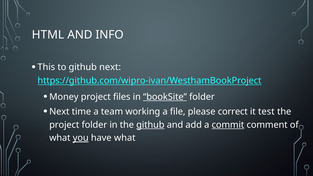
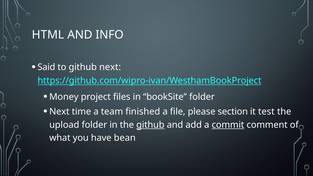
This: This -> Said (46, 67)
bookSite underline: present -> none (165, 97)
working: working -> finished (143, 112)
correct: correct -> section (233, 112)
project: project -> upload (64, 125)
you underline: present -> none (81, 138)
have what: what -> bean (125, 138)
